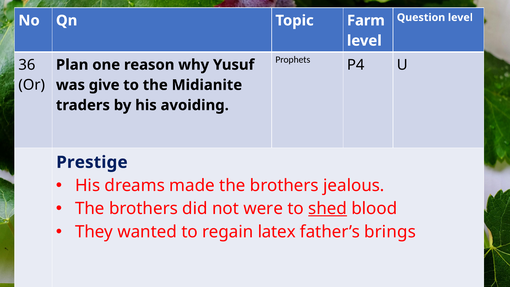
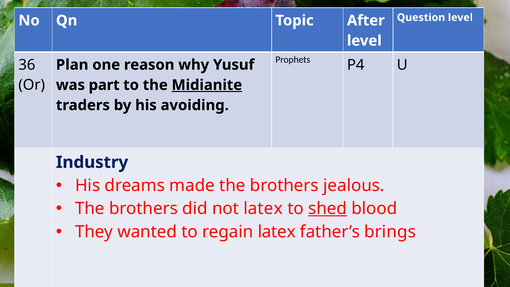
Farm: Farm -> After (366, 21)
give: give -> part (104, 85)
Midianite underline: none -> present (207, 85)
Prestige: Prestige -> Industry (92, 162)
not were: were -> latex (263, 209)
